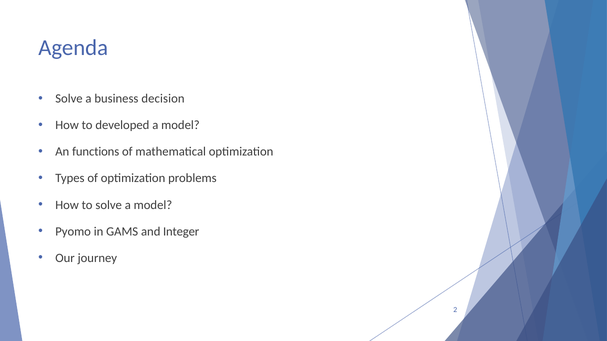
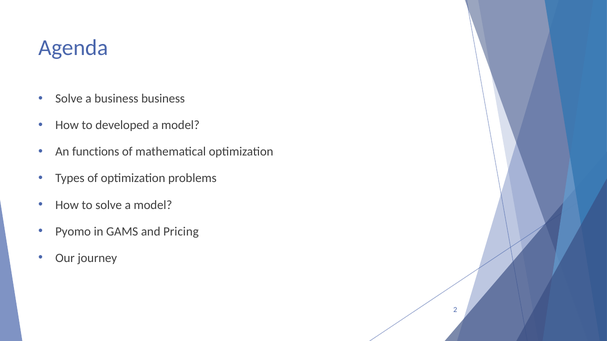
business decision: decision -> business (163, 99)
Integer: Integer -> Pricing (181, 232)
